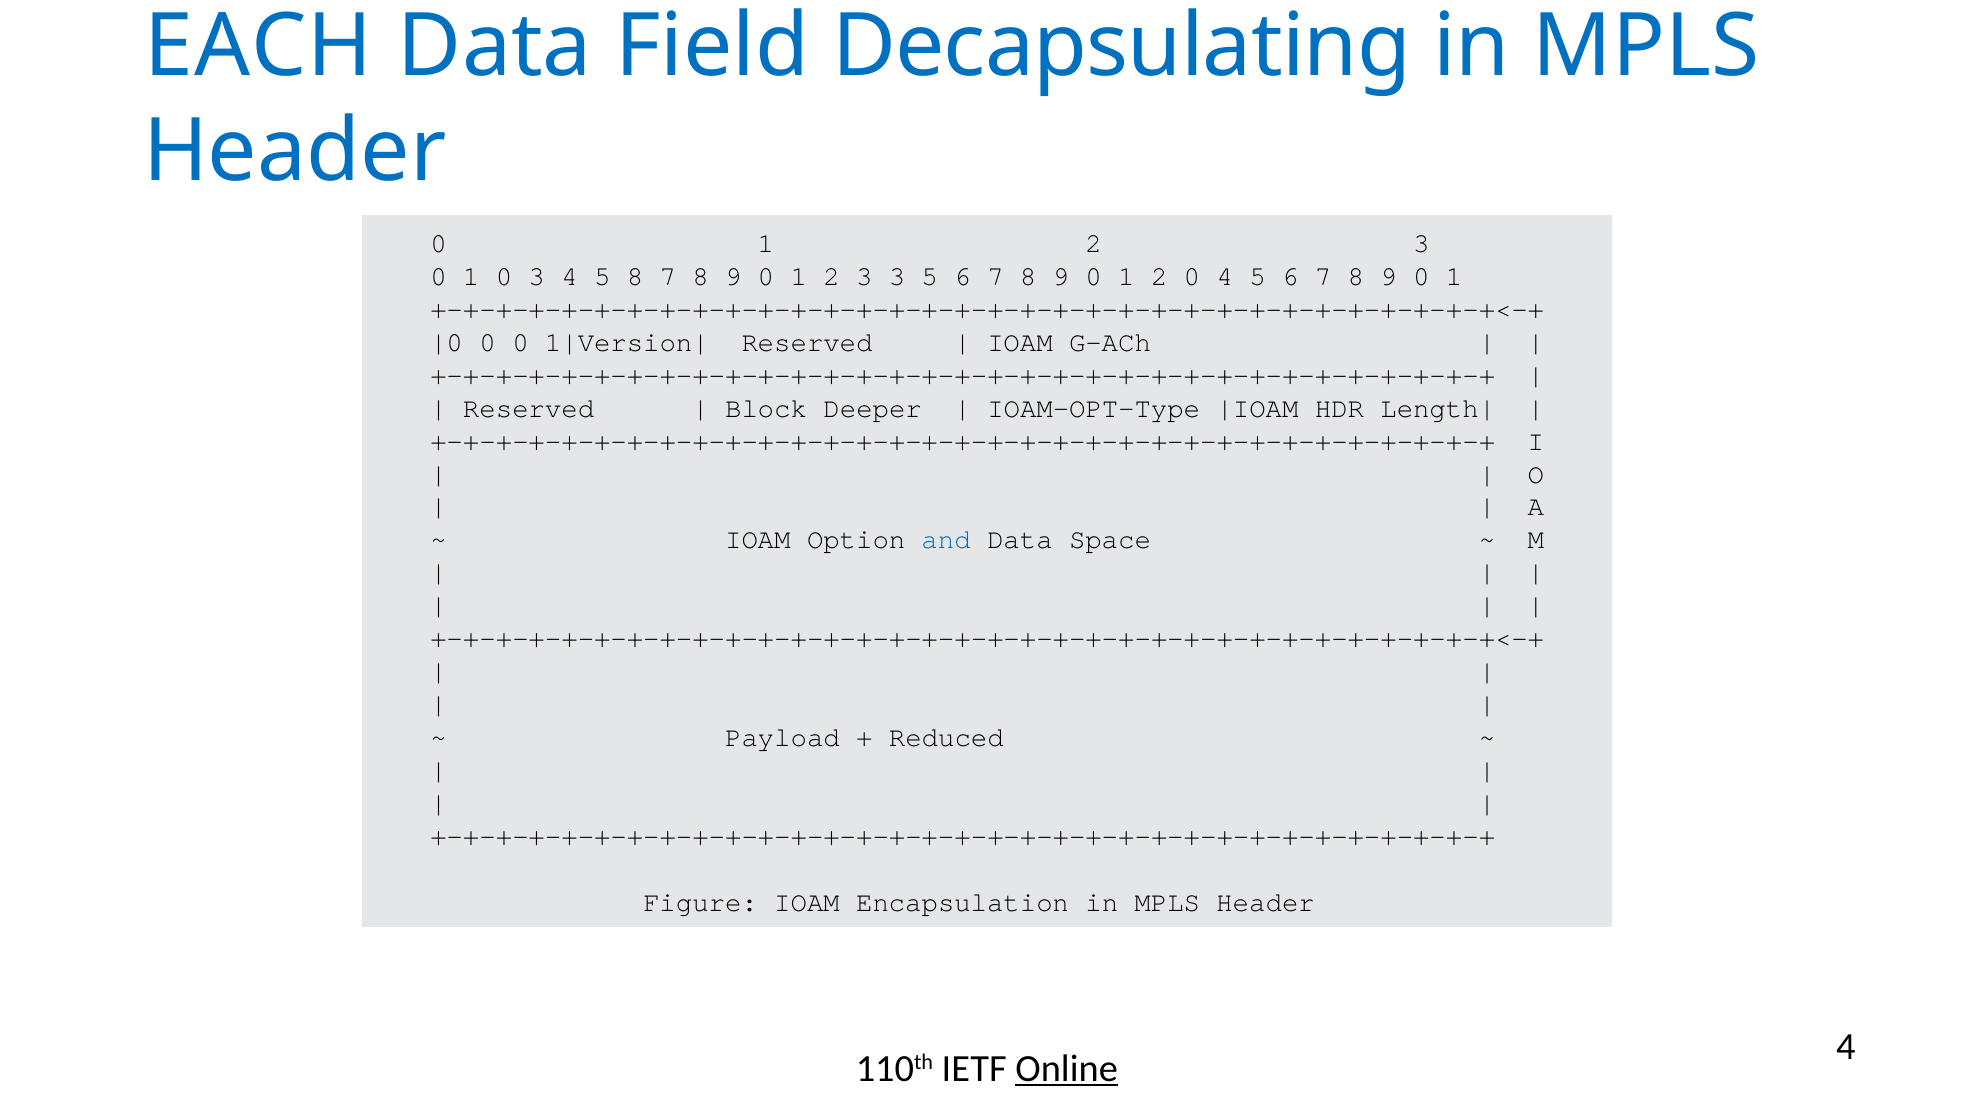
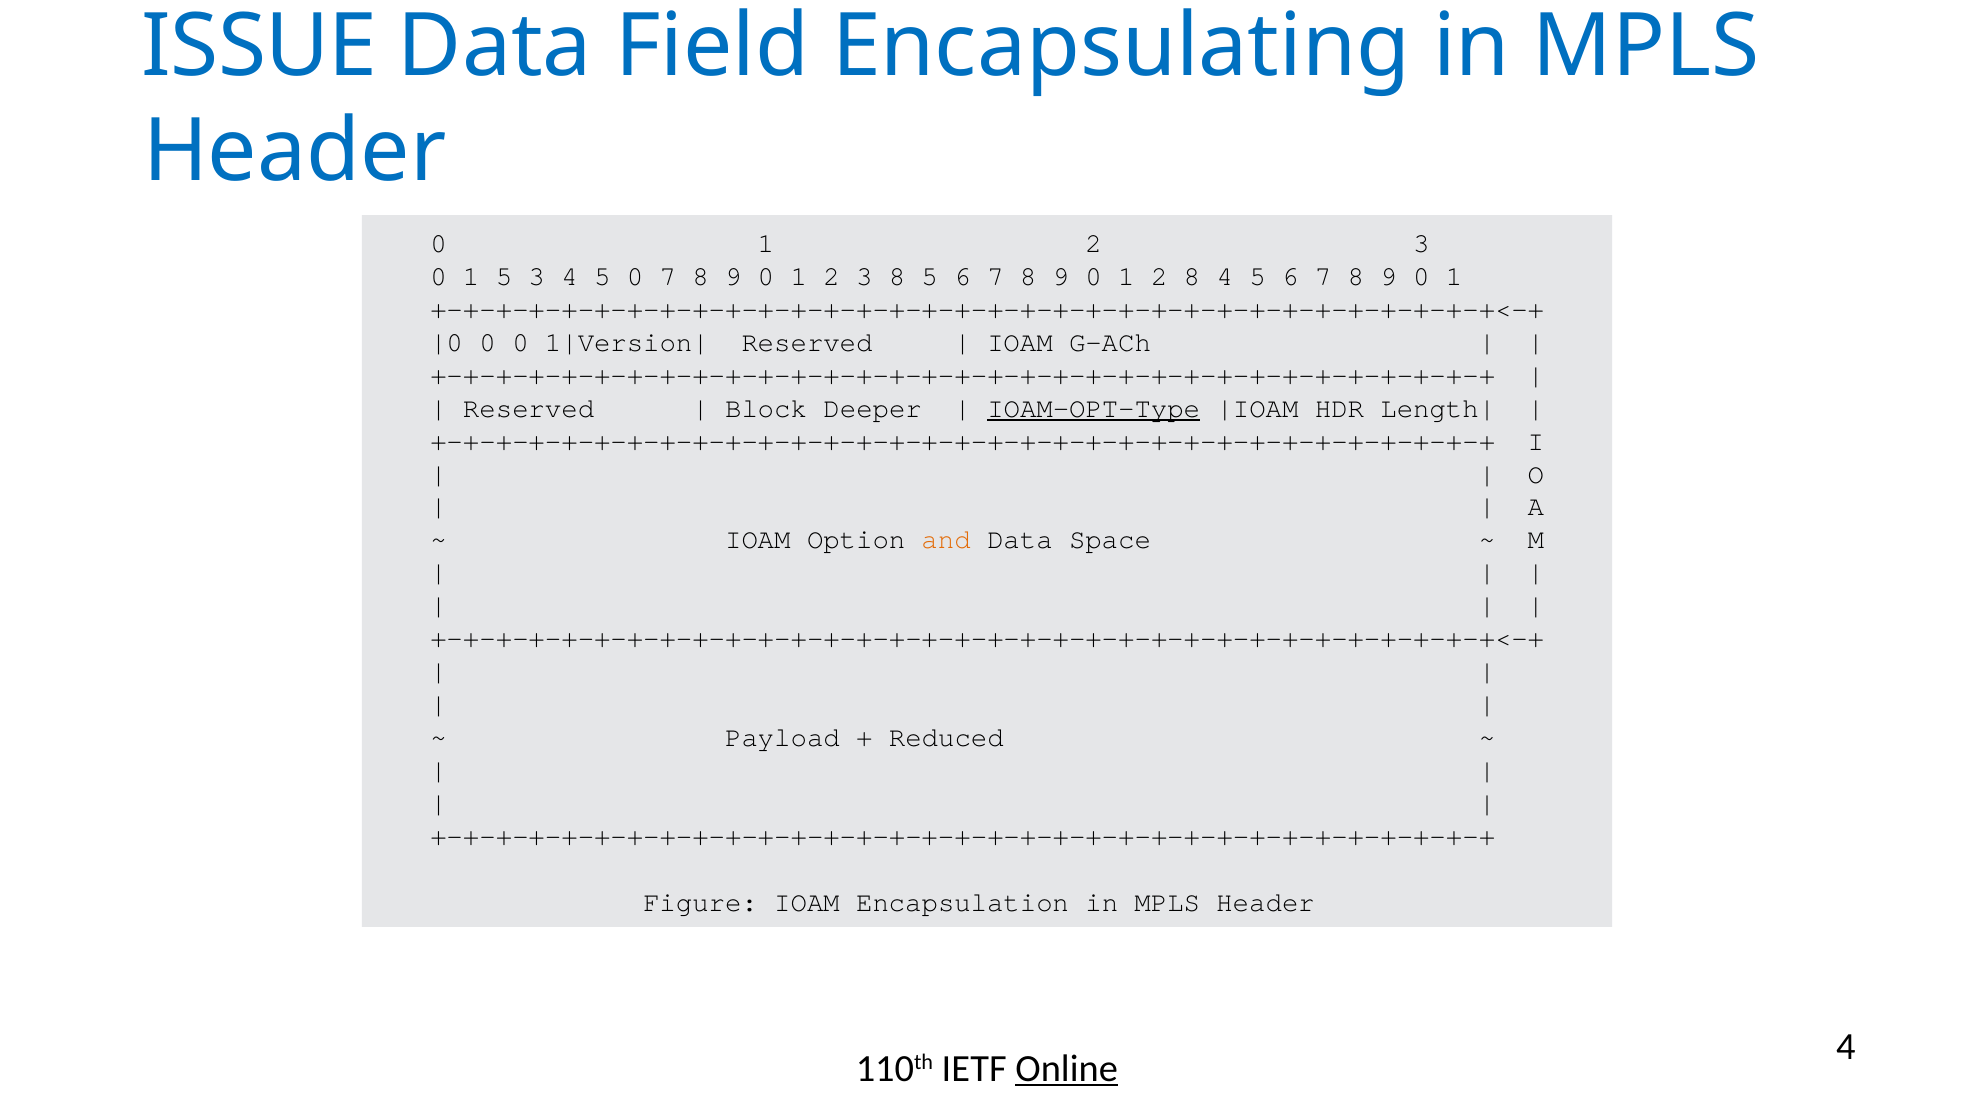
EACH: EACH -> ISSUE (260, 46)
Decapsulating: Decapsulating -> Encapsulating (1121, 46)
1 0: 0 -> 5 (504, 276)
5 8: 8 -> 0 (635, 276)
3 3: 3 -> 8 (897, 276)
2 0: 0 -> 8 (1192, 276)
IOAM-OPT-Type underline: none -> present (1094, 408)
and colour: blue -> orange (946, 540)
